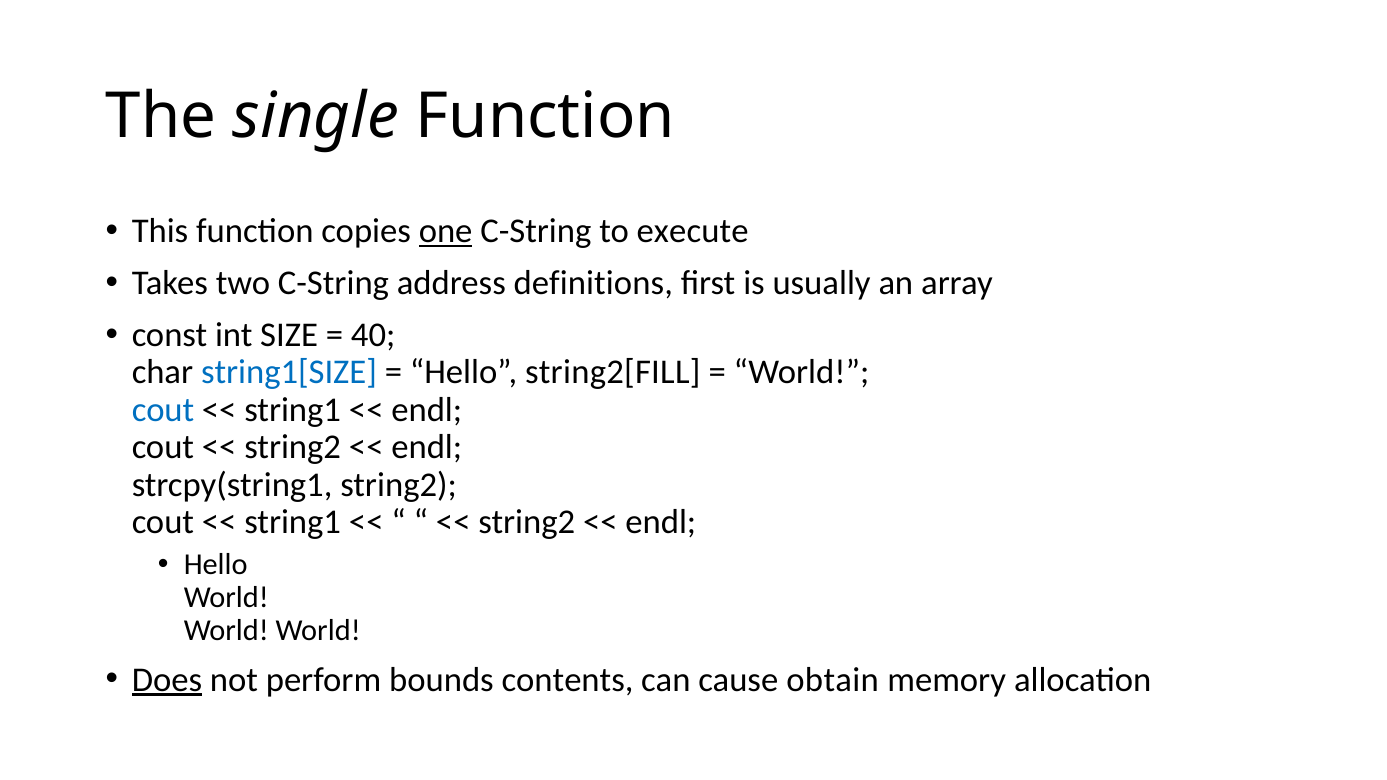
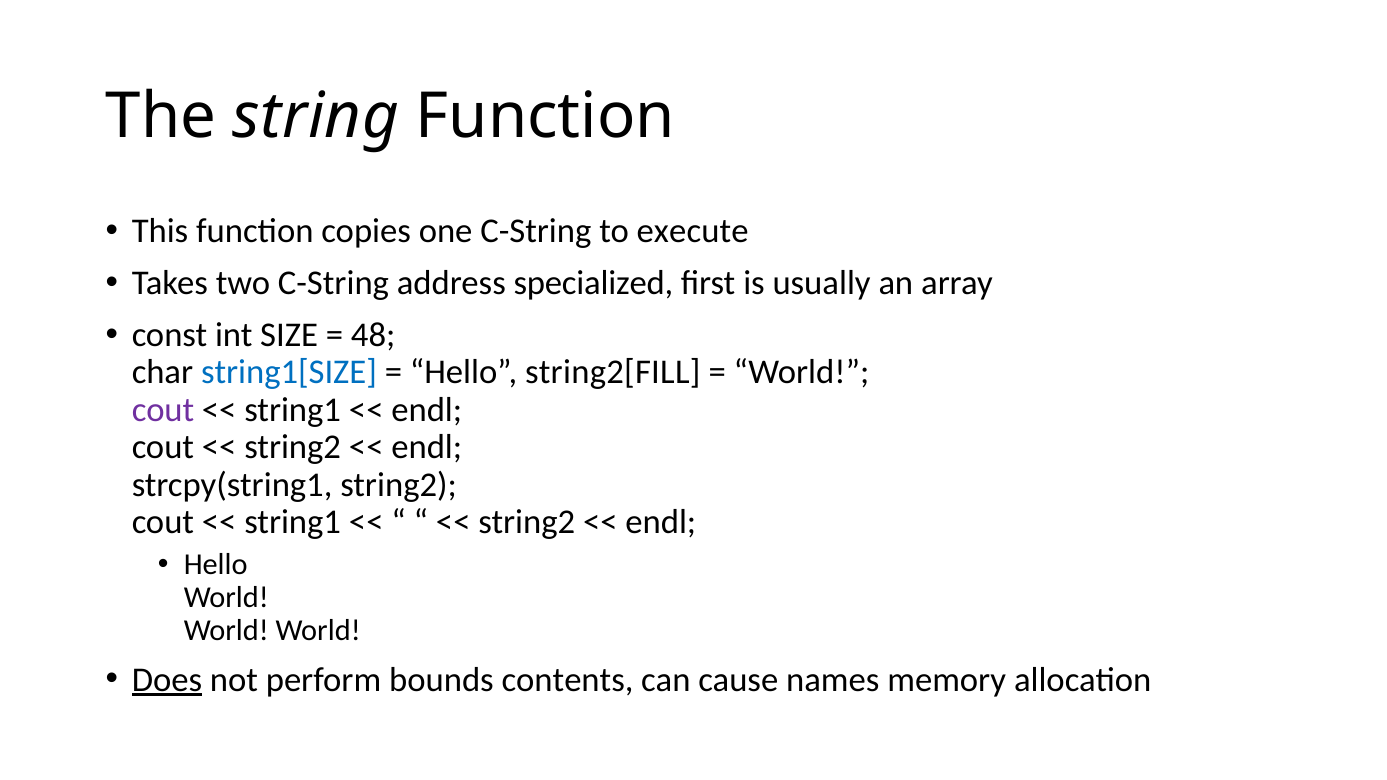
single: single -> string (316, 117)
one underline: present -> none (446, 231)
definitions: definitions -> specialized (593, 283)
40: 40 -> 48 (373, 335)
cout colour: blue -> purple (163, 410)
obtain: obtain -> names (833, 680)
